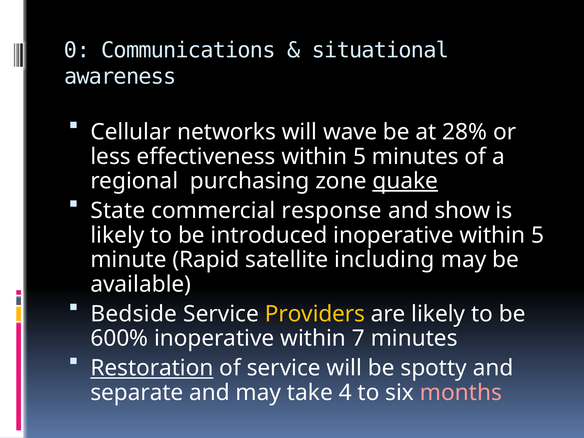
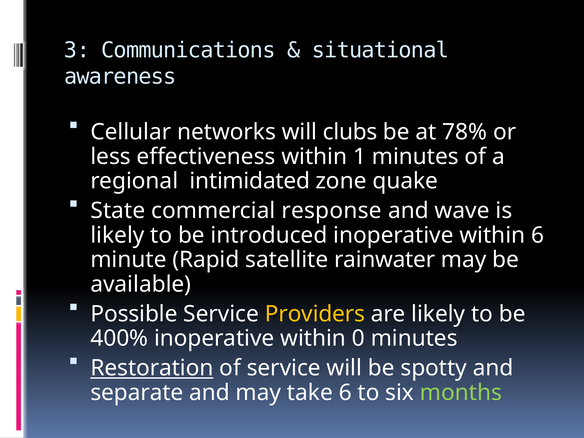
0: 0 -> 3 (77, 50)
wave: wave -> clubs (350, 132)
28%: 28% -> 78% (465, 132)
effectiveness within 5: 5 -> 1 (360, 157)
purchasing: purchasing -> intimidated (250, 181)
quake underline: present -> none (405, 181)
show: show -> wave (462, 211)
inoperative within 5: 5 -> 6 (538, 235)
including: including -> rainwater (385, 260)
Bedside: Bedside -> Possible (134, 314)
600%: 600% -> 400% (119, 338)
7: 7 -> 0 (358, 338)
take 4: 4 -> 6 (345, 393)
months colour: pink -> light green (461, 393)
